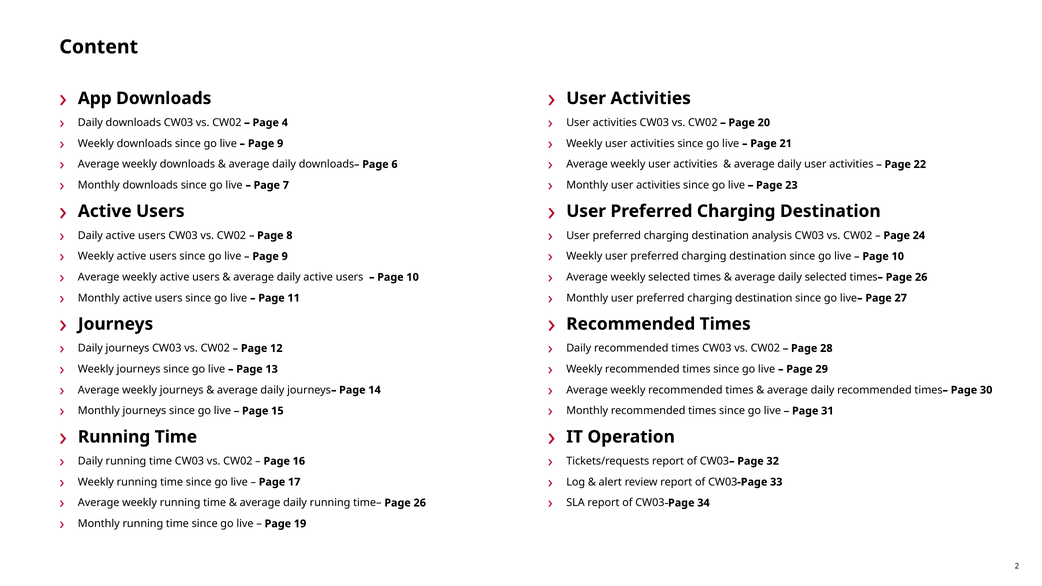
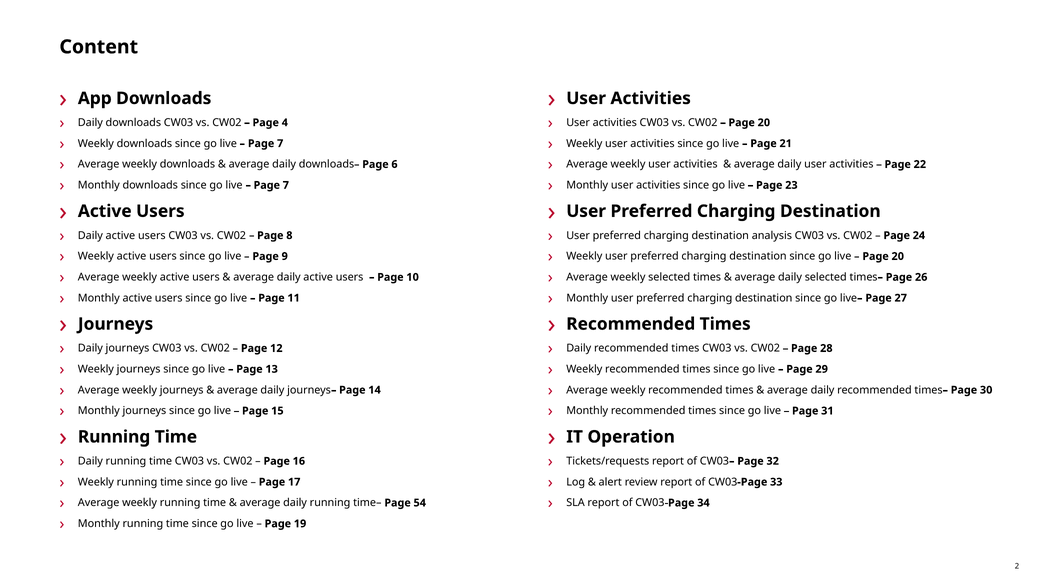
9: 9 -> 7 (280, 144)
10: 10 -> 20 (898, 256)
time– Page 26: 26 -> 54 (420, 503)
